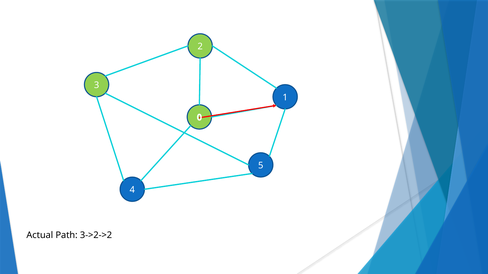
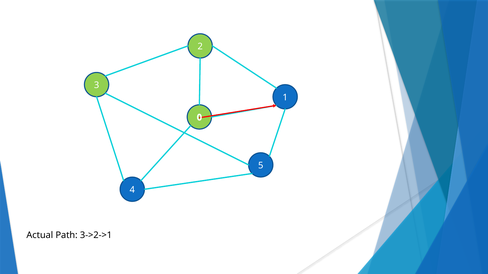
3->2->2: 3->2->2 -> 3->2->1 (96, 236)
